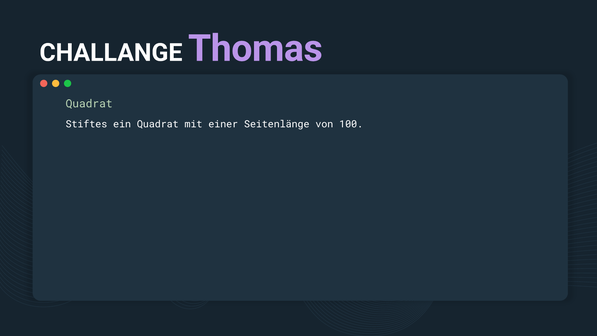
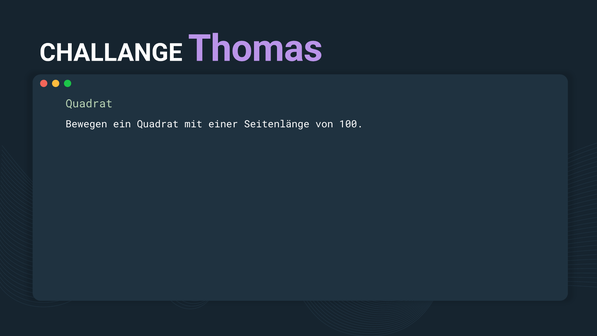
Stiftes: Stiftes -> Bewegen (86, 124)
